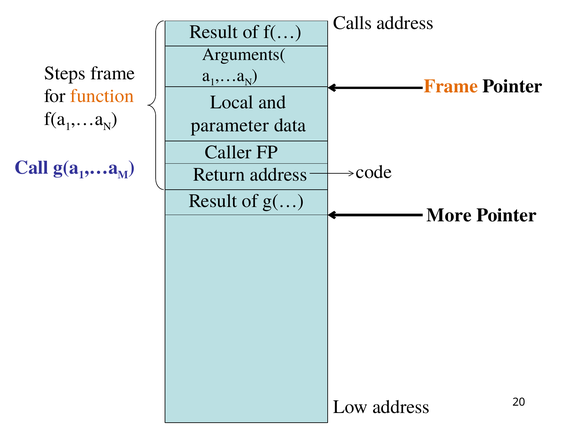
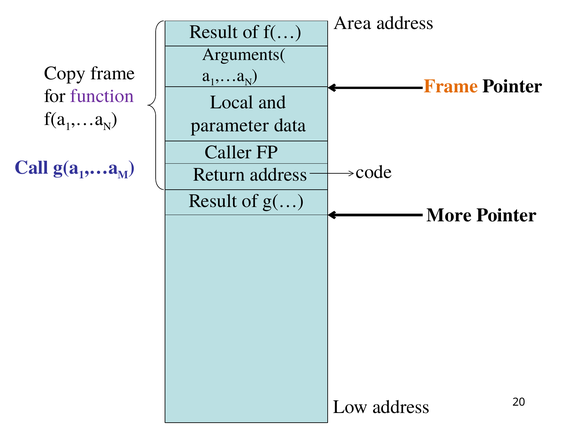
Calls: Calls -> Area (352, 23)
Steps: Steps -> Copy (65, 73)
function colour: orange -> purple (102, 96)
